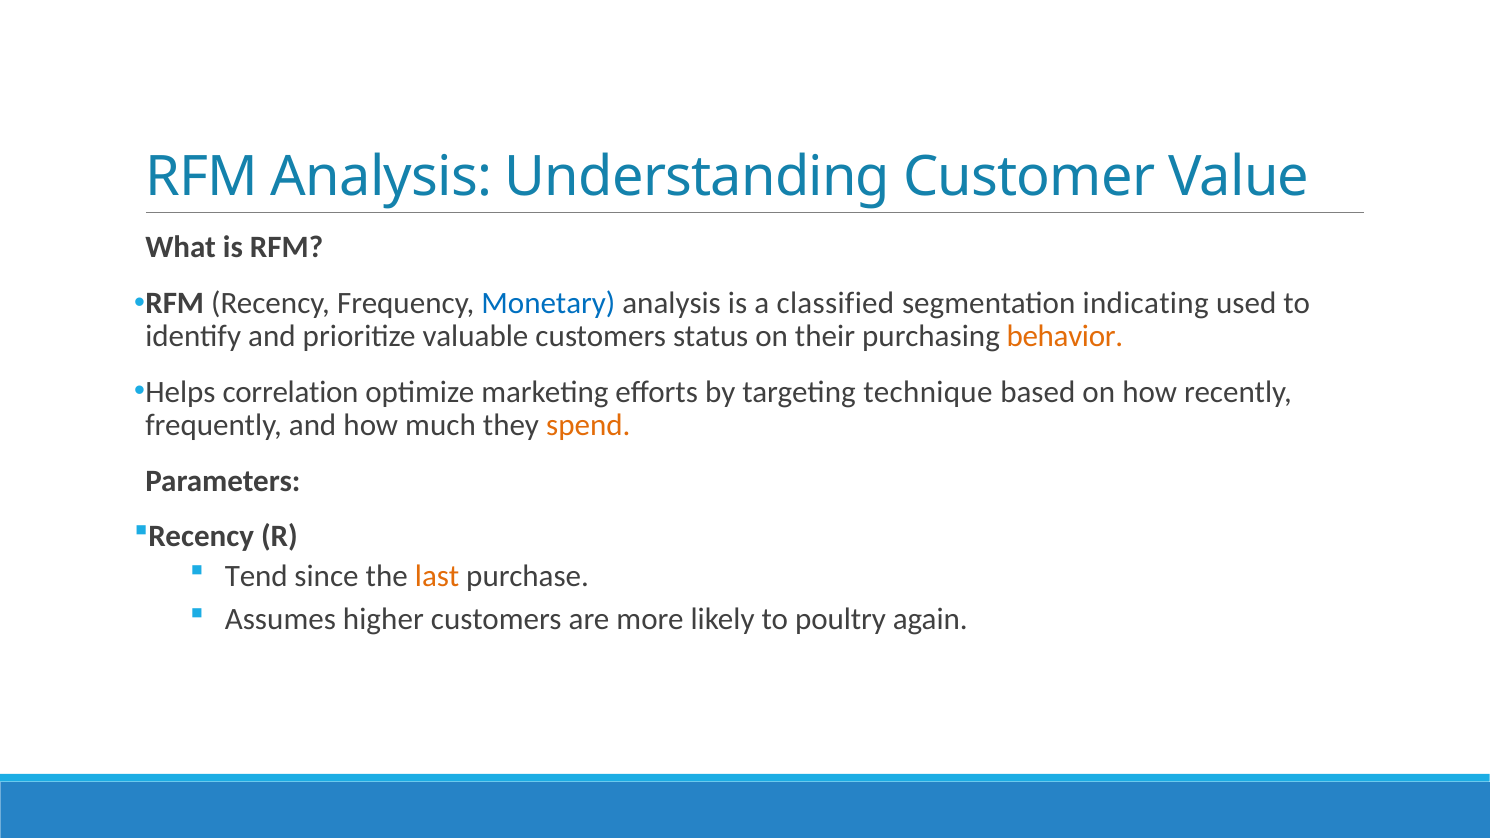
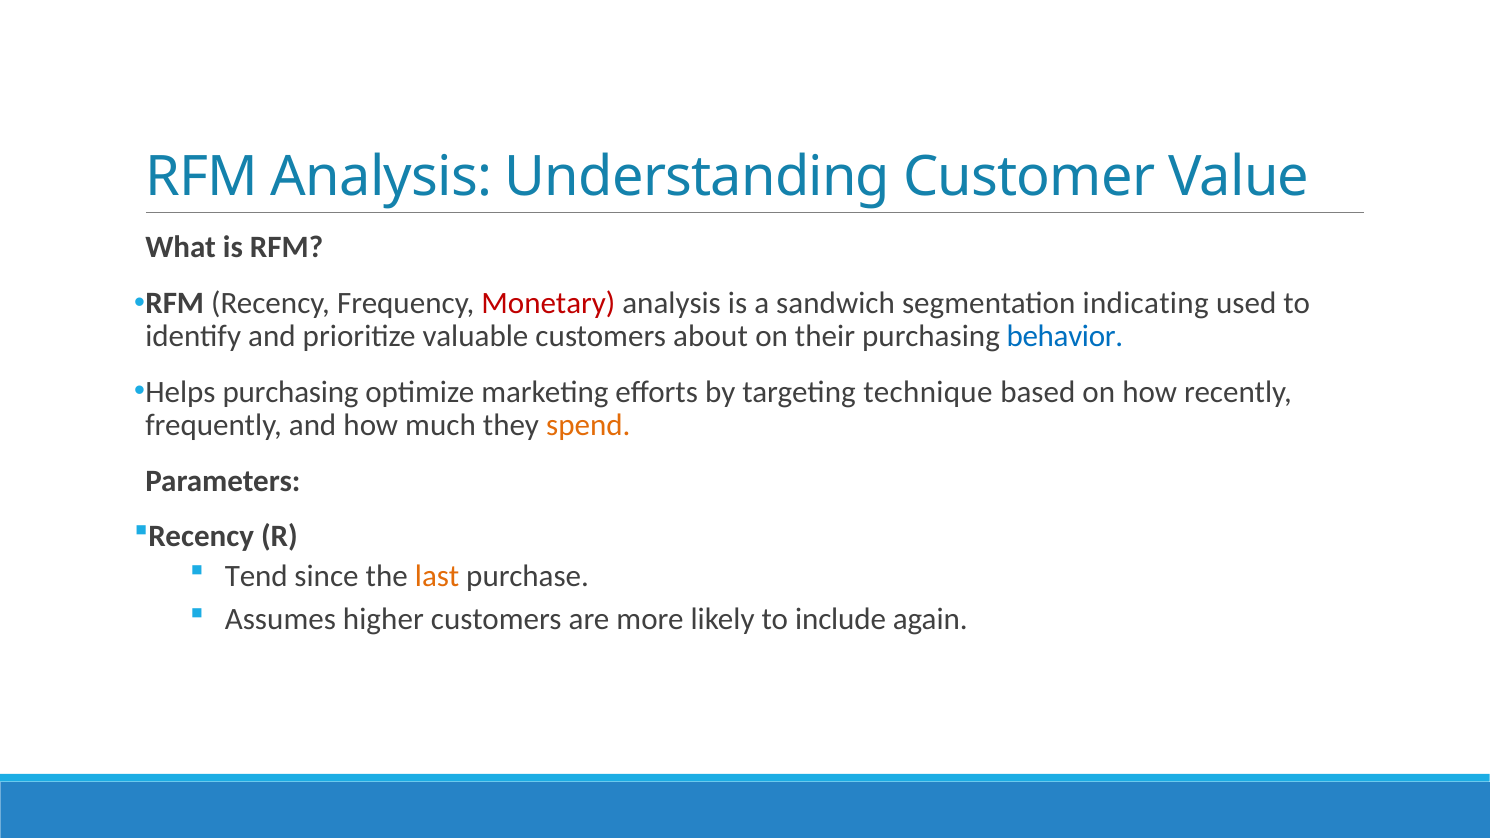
Monetary colour: blue -> red (548, 303)
classified: classified -> sandwich (836, 303)
status: status -> about (710, 337)
behavior colour: orange -> blue (1065, 337)
Helps correlation: correlation -> purchasing (291, 392)
poultry: poultry -> include (841, 619)
